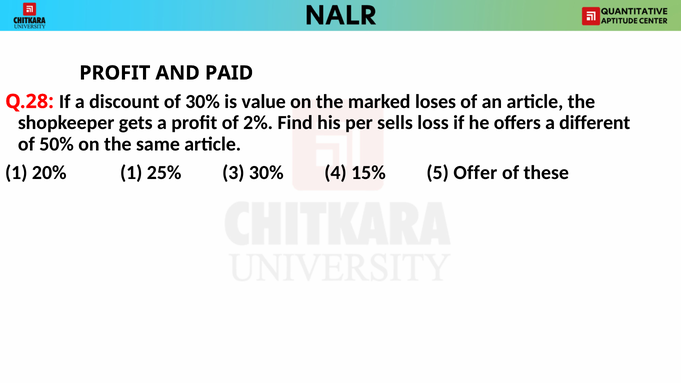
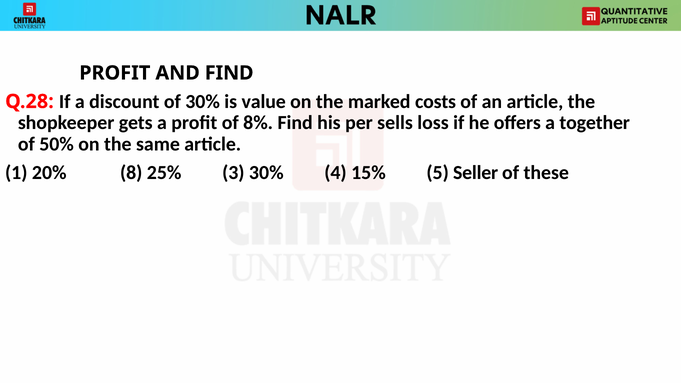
AND PAID: PAID -> FIND (229, 73)
loses: loses -> costs (436, 102)
2%: 2% -> 8% (258, 123)
different: different -> together (595, 123)
20% 1: 1 -> 8 (131, 173)
Offer: Offer -> Seller (476, 173)
